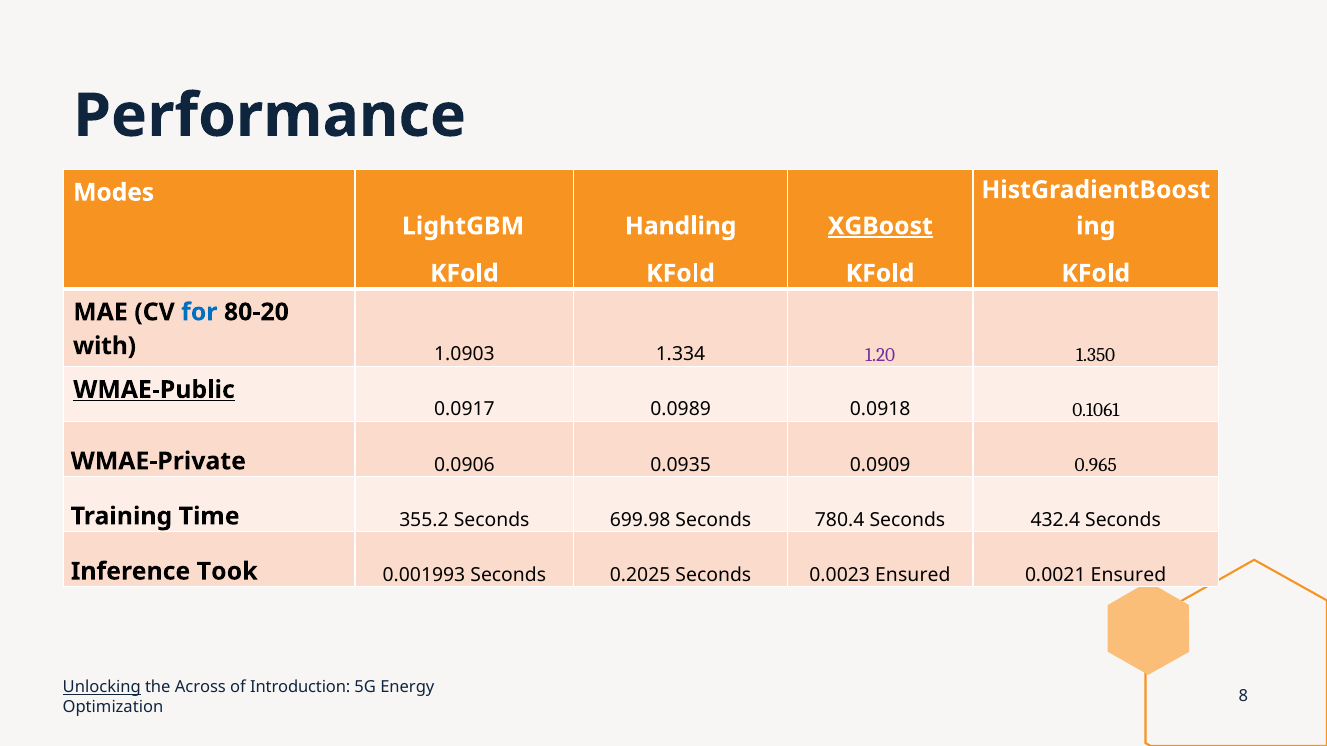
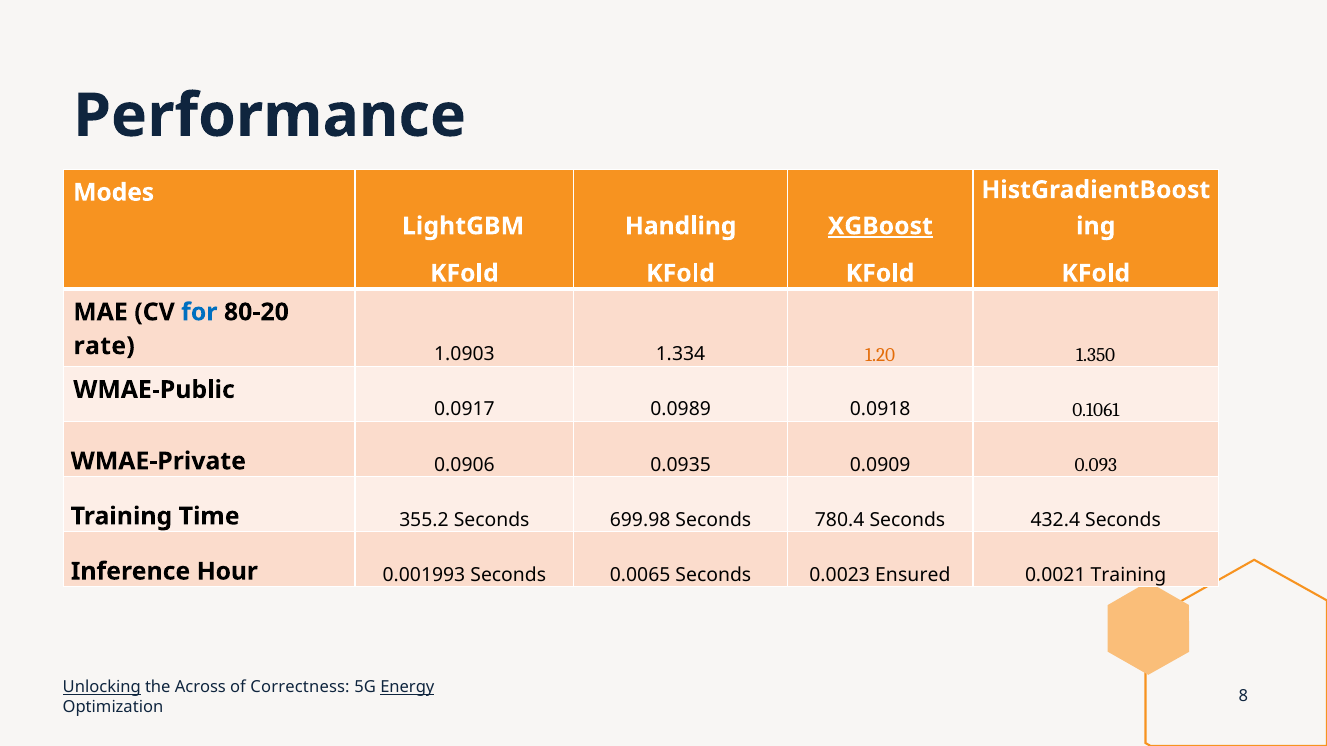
with: with -> rate (104, 346)
1.20 colour: purple -> orange (880, 356)
WMAE-Public underline: present -> none (154, 390)
0.965: 0.965 -> 0.093 (1096, 466)
Took: Took -> Hour (227, 572)
0.2025: 0.2025 -> 0.0065 (640, 575)
0.0021 Ensured: Ensured -> Training (1129, 575)
Introduction: Introduction -> Correctness (300, 688)
Energy underline: none -> present (407, 688)
